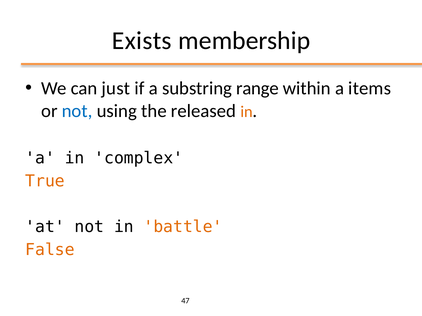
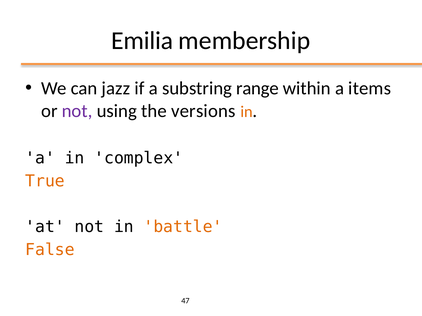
Exists: Exists -> Emilia (142, 41)
just: just -> jazz (116, 89)
not colour: blue -> purple (77, 111)
released: released -> versions (203, 111)
